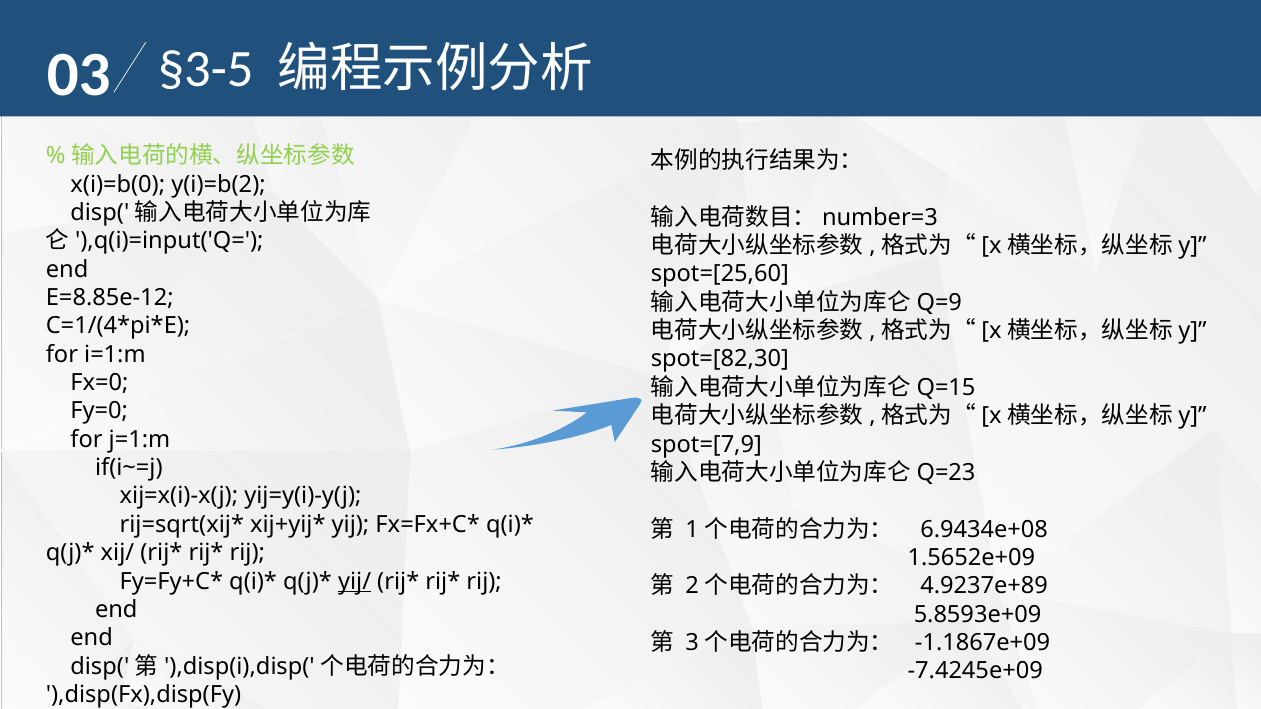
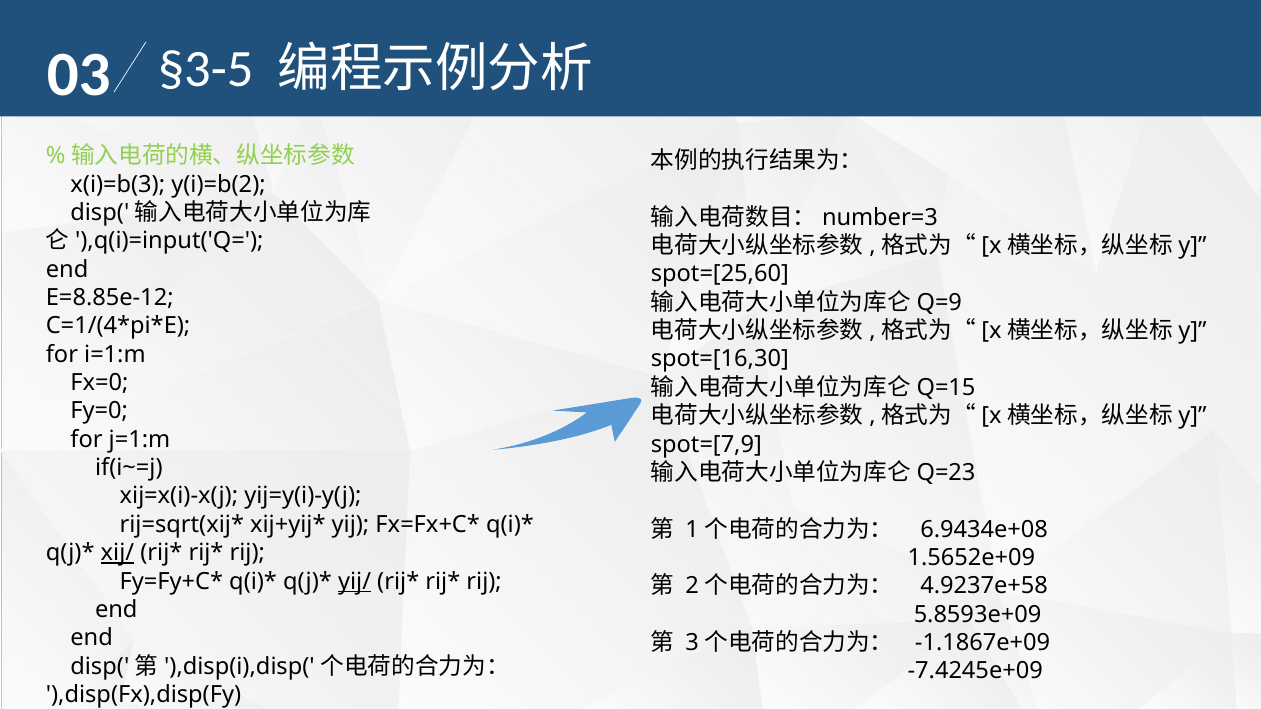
x(i)=b(0: x(i)=b(0 -> x(i)=b(3 (118, 184)
spot=[82,30: spot=[82,30 -> spot=[16,30 (720, 359)
xij/ underline: none -> present (117, 553)
4.9237e+89: 4.9237e+89 -> 4.9237e+58 (984, 586)
